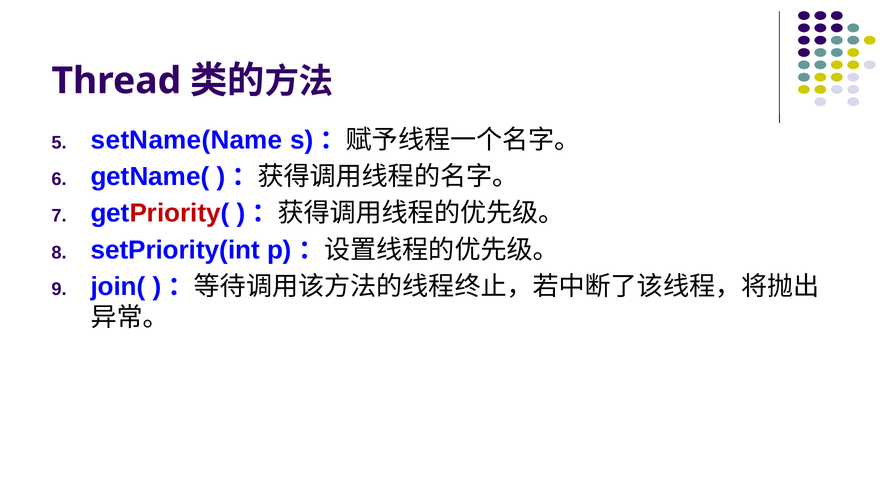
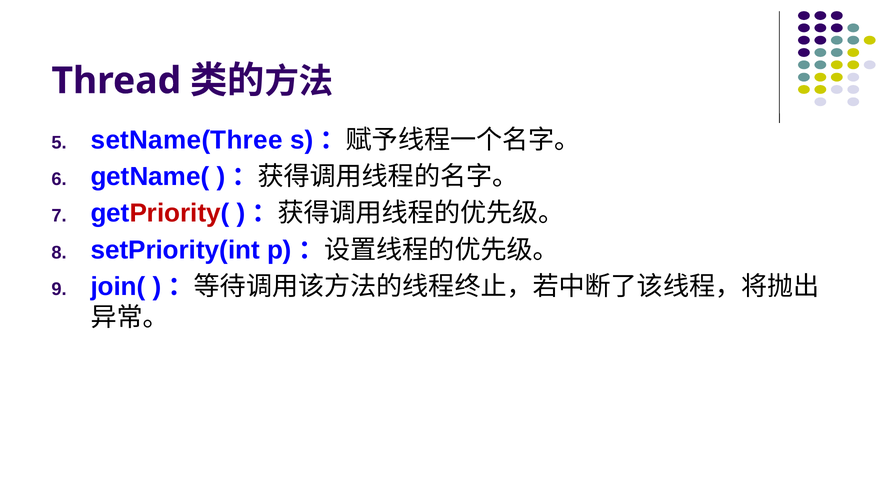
setName(Name: setName(Name -> setName(Three (187, 140)
